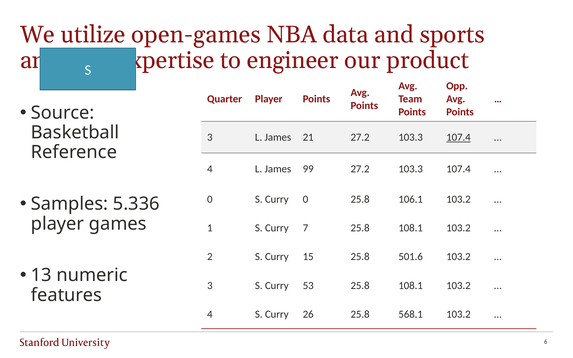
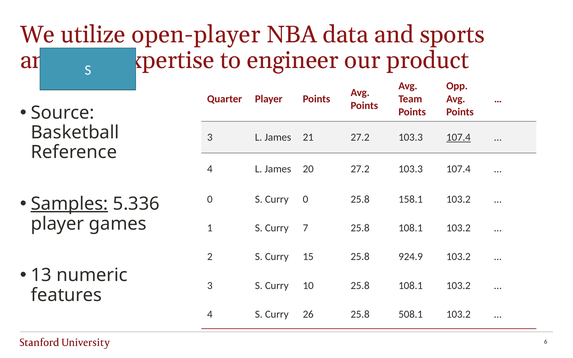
open-games: open-games -> open-player (196, 35)
99: 99 -> 20 (308, 169)
Samples underline: none -> present (69, 204)
106.1: 106.1 -> 158.1 (411, 199)
501.6: 501.6 -> 924.9 (411, 257)
53: 53 -> 10 (308, 286)
568.1: 568.1 -> 508.1 (411, 314)
